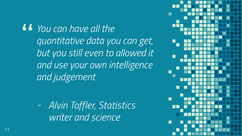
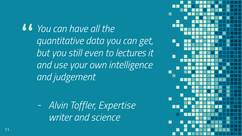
allowed: allowed -> lectures (131, 53)
Statistics: Statistics -> Expertise (117, 105)
